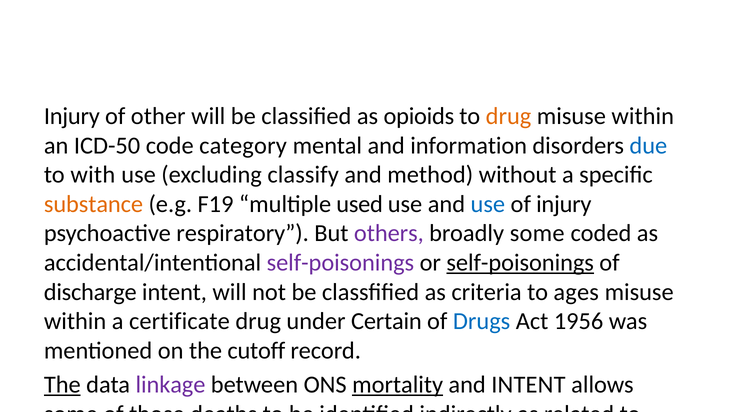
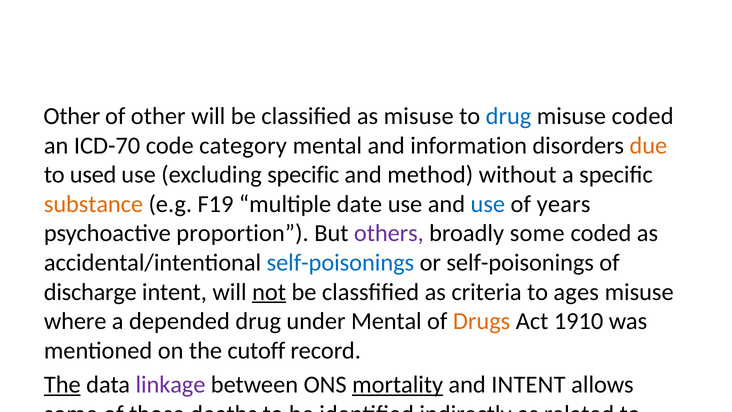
Injury: Injury -> Other (72, 116)
as opioids: opioids -> misuse (419, 116)
drug colour: orange -> blue (509, 116)
within: within -> coded (643, 116)
ICD-50: ICD-50 -> ICD-70 (107, 145)
due colour: blue -> orange (648, 145)
to with: with -> used (93, 175)
excluding classify: classify -> specific (303, 175)
multiple used: used -> date (359, 204)
of injury: injury -> years (564, 204)
respiratory: respiratory -> proportion (243, 233)
self-poisonings colour: purple -> blue (340, 262)
self-poisonings underline: present -> none (520, 262)
not underline: none -> present (269, 292)
within: within -> where (75, 321)
certificate: certificate -> depended (179, 321)
under Certain: Certain -> Mental (386, 321)
Drugs colour: blue -> orange (482, 321)
1956: 1956 -> 1910 (579, 321)
